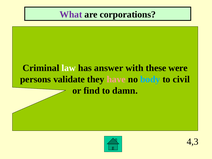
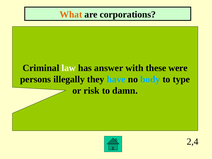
What colour: purple -> orange (71, 14)
validate: validate -> illegally (69, 79)
have colour: pink -> light blue (116, 79)
civil: civil -> type (181, 79)
find: find -> risk (92, 91)
4,3: 4,3 -> 2,4 (193, 142)
